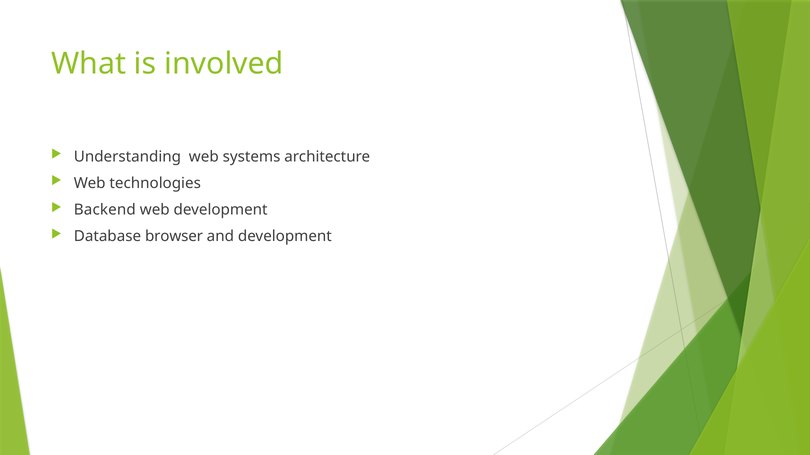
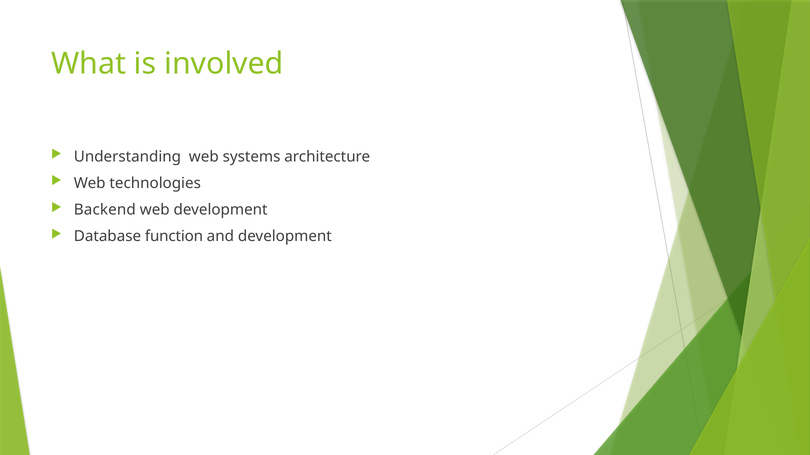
browser: browser -> function (174, 237)
